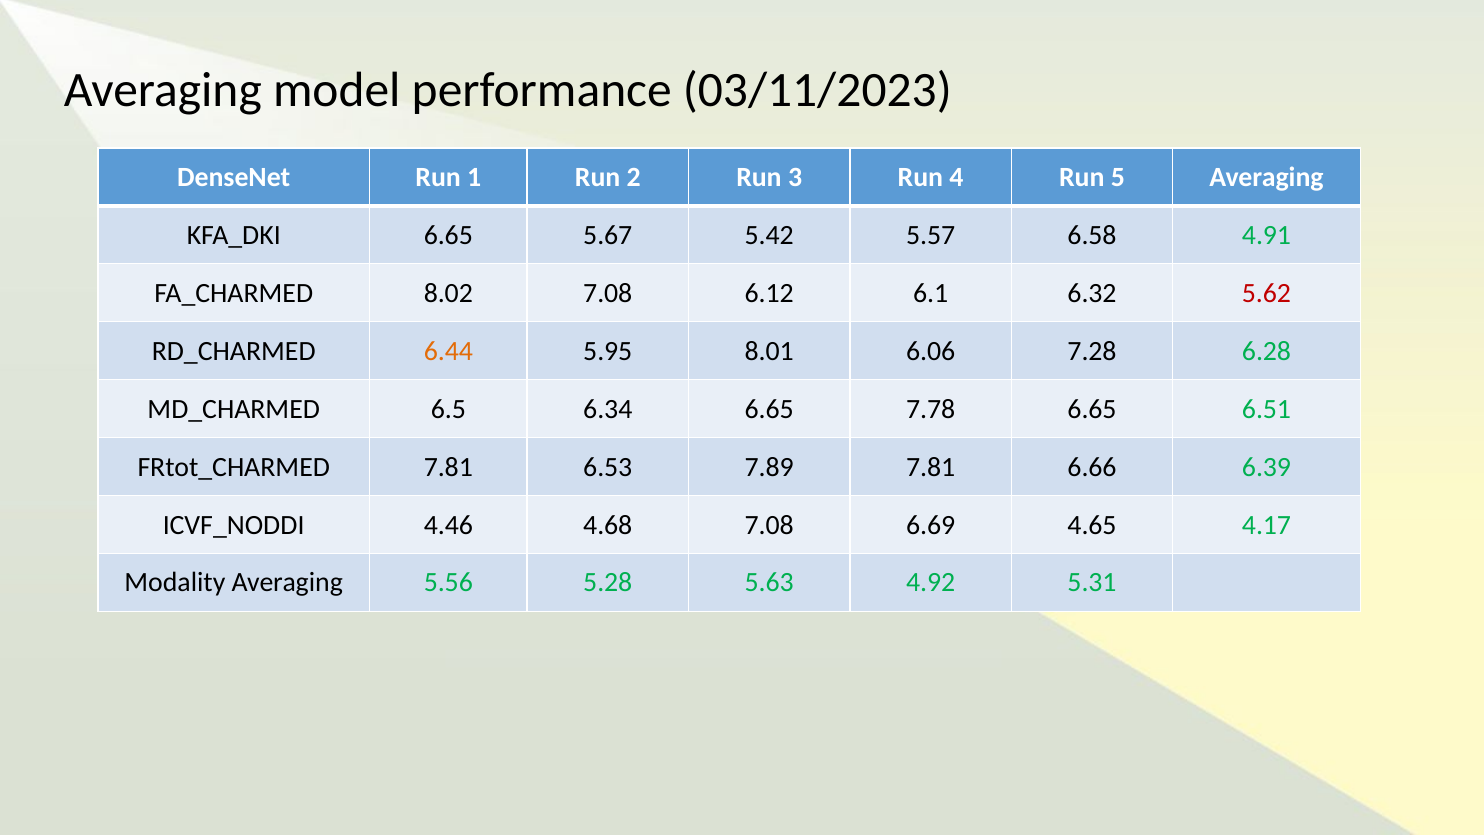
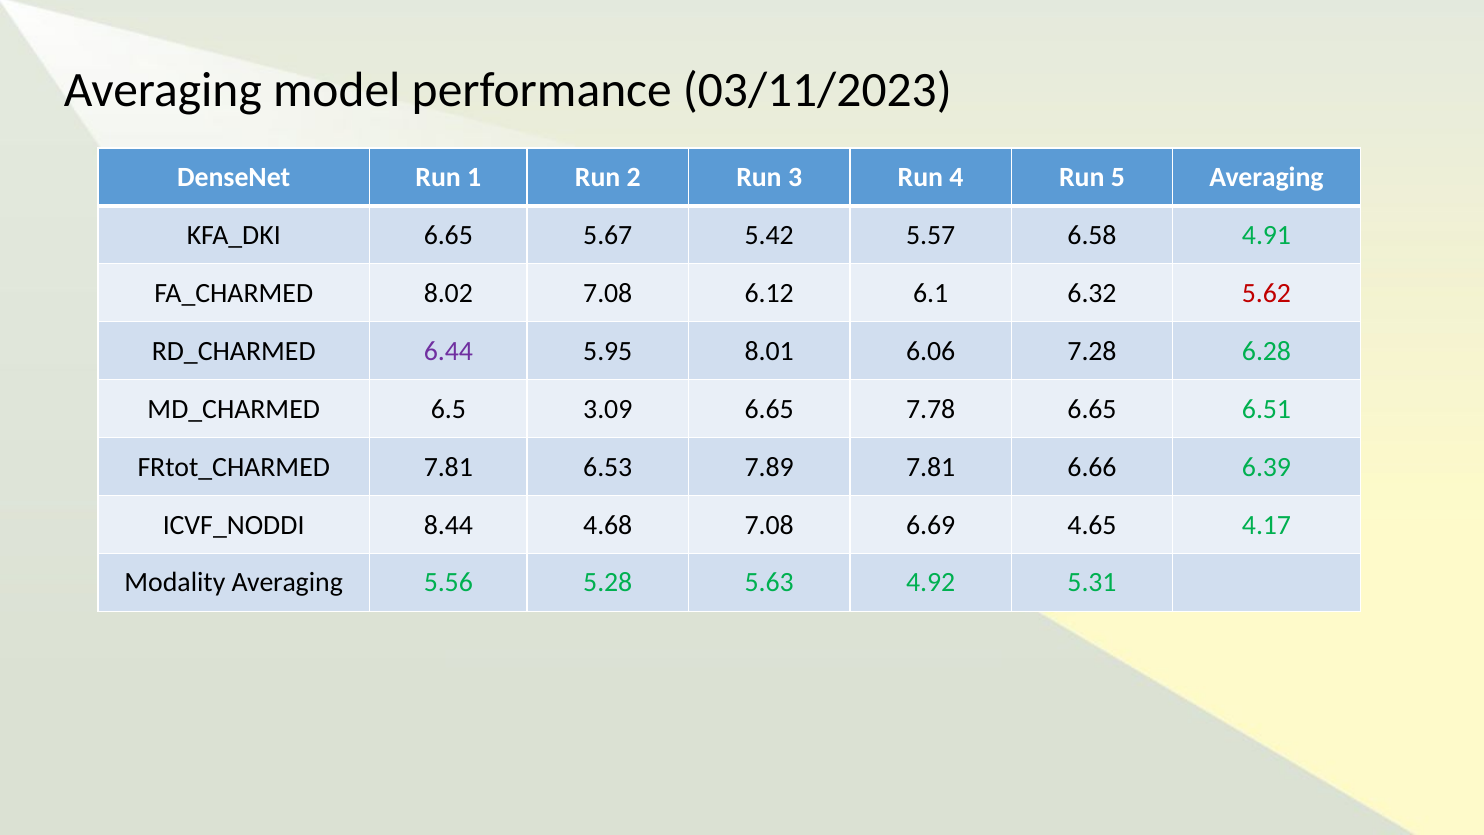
6.44 colour: orange -> purple (448, 351)
6.34: 6.34 -> 3.09 (608, 409)
4.46: 4.46 -> 8.44 (448, 525)
